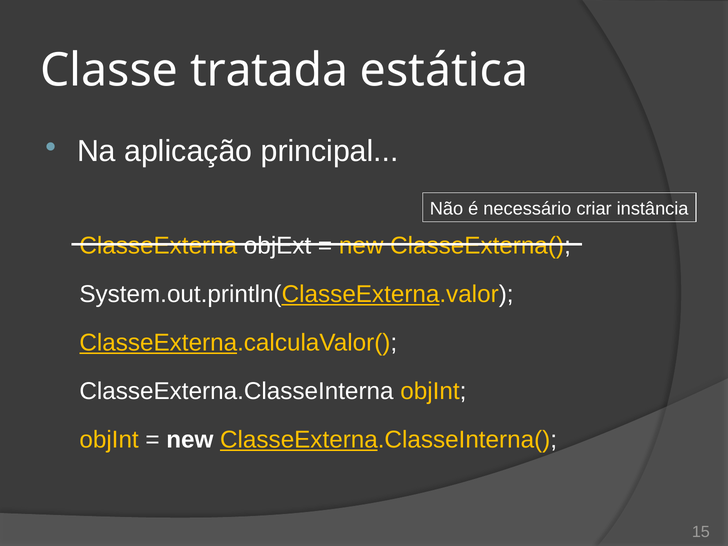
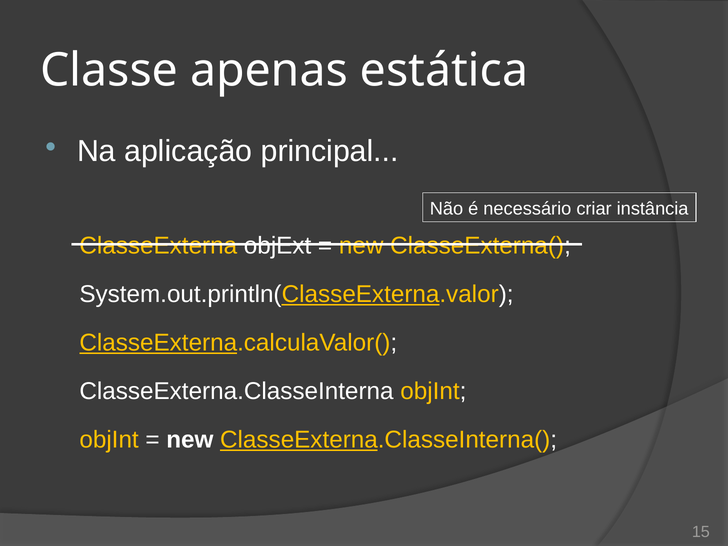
tratada: tratada -> apenas (269, 71)
